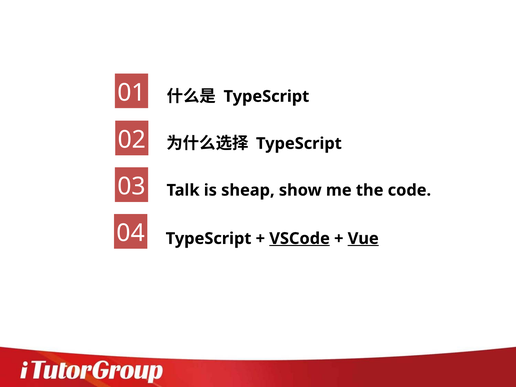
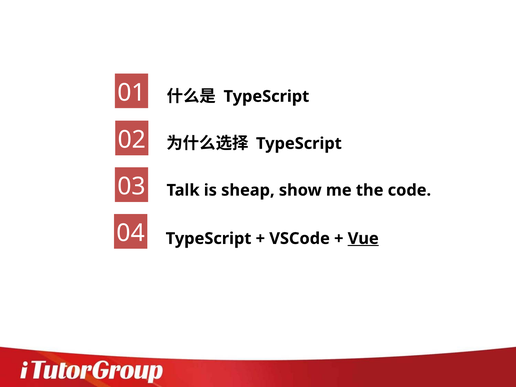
VSCode underline: present -> none (300, 238)
